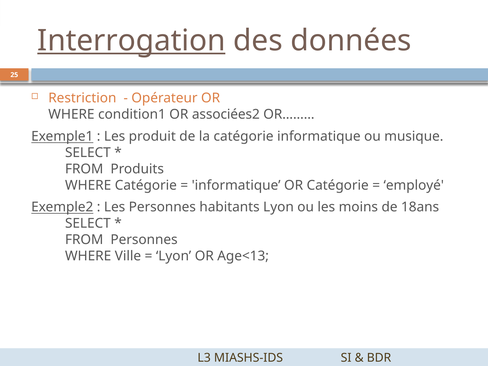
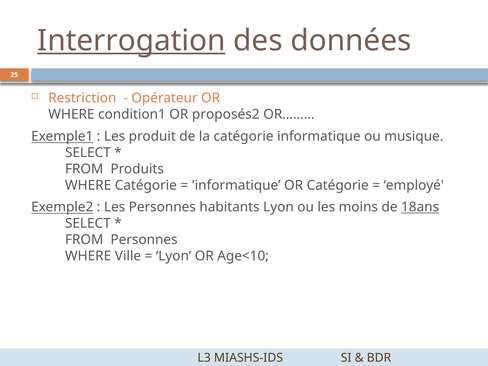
associées2: associées2 -> proposés2 (226, 114)
18ans underline: none -> present (420, 207)
Age<13: Age<13 -> Age<10 (243, 256)
